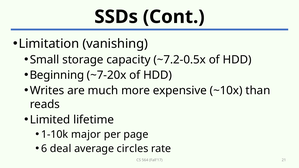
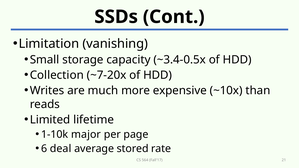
~7.2-0.5x: ~7.2-0.5x -> ~3.4-0.5x (180, 60)
Beginning: Beginning -> Collection (57, 75)
circles: circles -> stored (133, 149)
